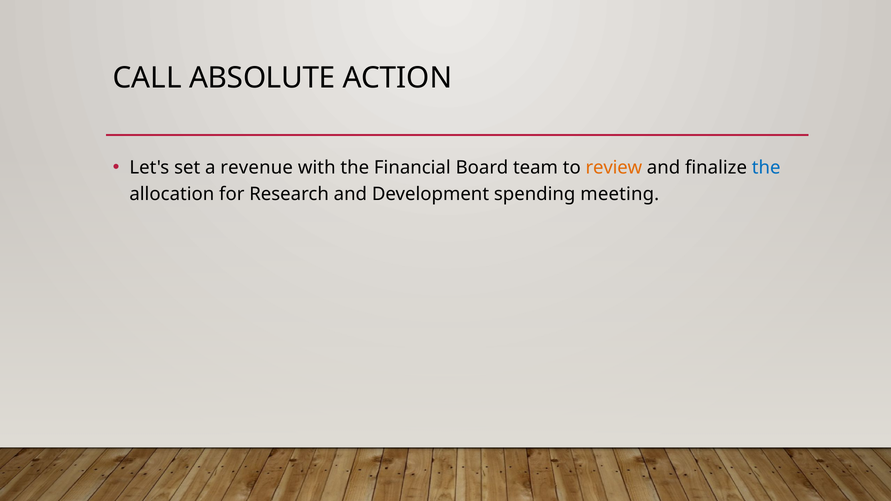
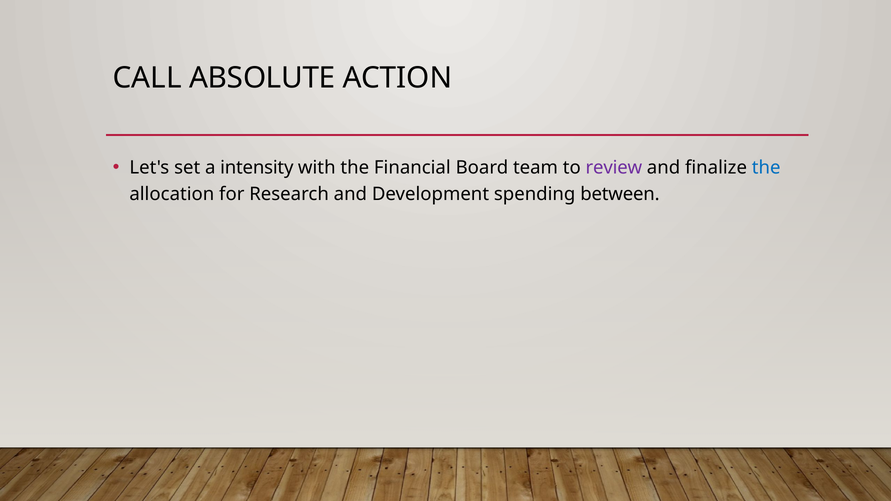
revenue: revenue -> intensity (257, 168)
review colour: orange -> purple (614, 168)
meeting: meeting -> between (620, 194)
